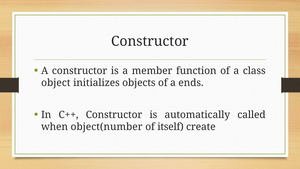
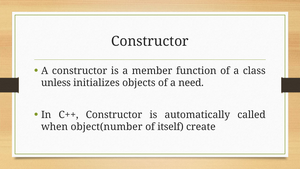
object: object -> unless (56, 83)
ends: ends -> need (191, 83)
